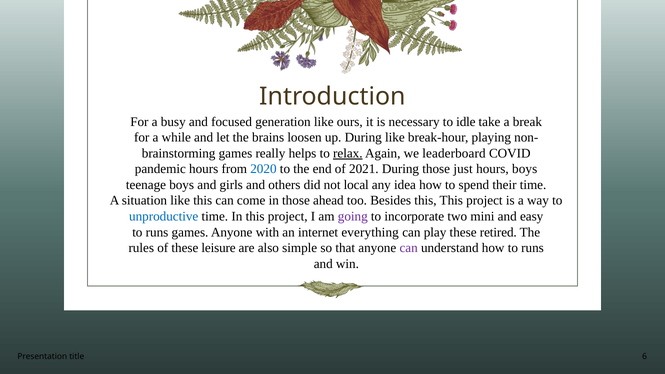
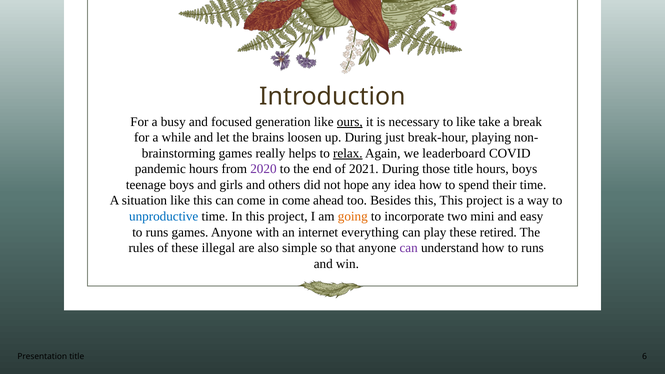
ours underline: none -> present (350, 122)
to idle: idle -> like (466, 122)
During like: like -> just (395, 138)
2020 colour: blue -> purple (263, 169)
those just: just -> title (463, 169)
local: local -> hope (356, 185)
in those: those -> come (296, 201)
going colour: purple -> orange (353, 216)
leisure: leisure -> illegal (218, 248)
